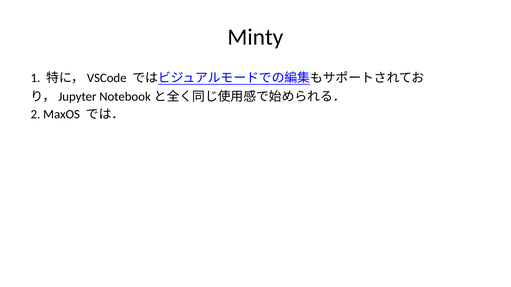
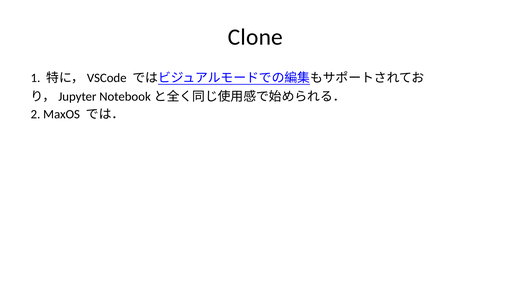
Minty: Minty -> Clone (255, 37)
